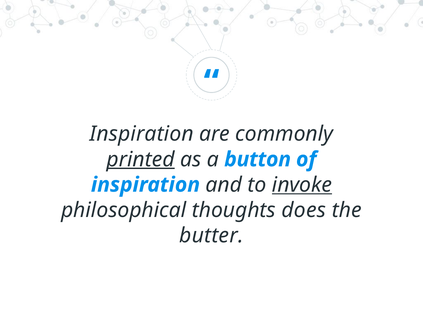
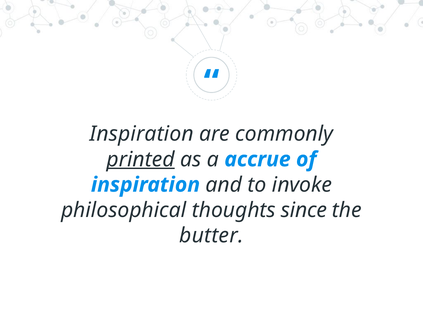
button: button -> accrue (258, 159)
invoke underline: present -> none (302, 185)
does: does -> since (304, 210)
